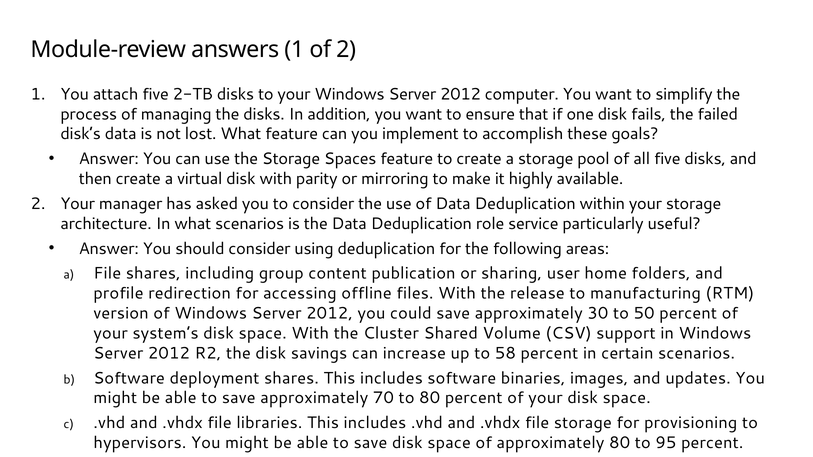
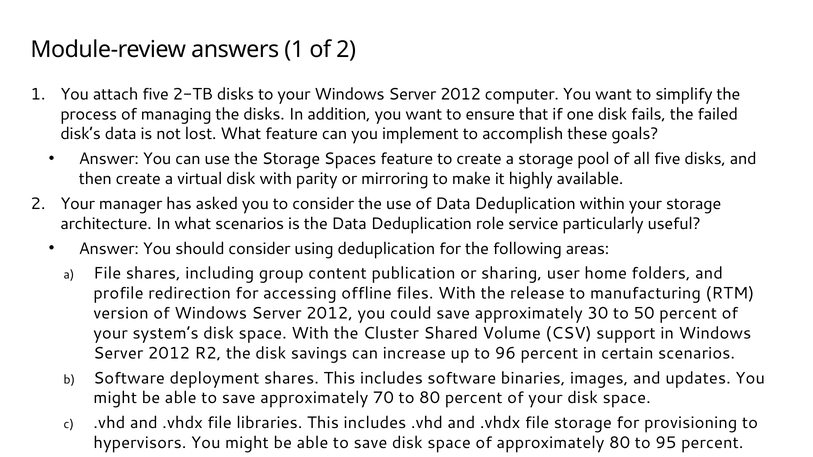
58: 58 -> 96 (505, 353)
